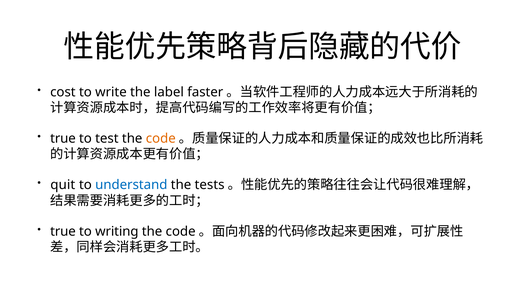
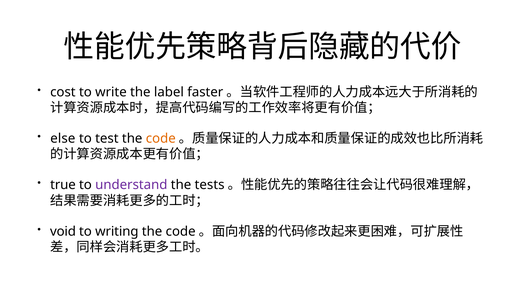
true: true -> else (63, 139)
quit: quit -> true (63, 185)
understand colour: blue -> purple (131, 185)
true: true -> void (63, 232)
